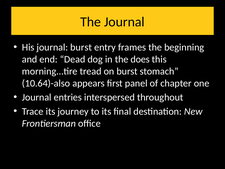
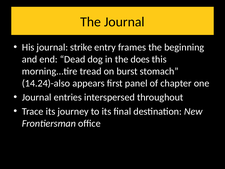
journal burst: burst -> strike (81, 47)
10.64)-also: 10.64)-also -> 14.24)-also (46, 83)
